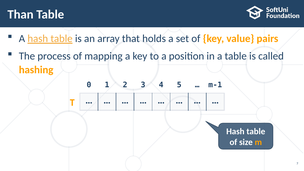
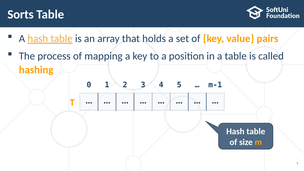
Than: Than -> Sorts (21, 14)
